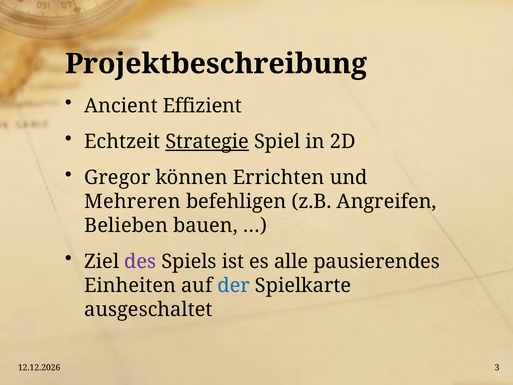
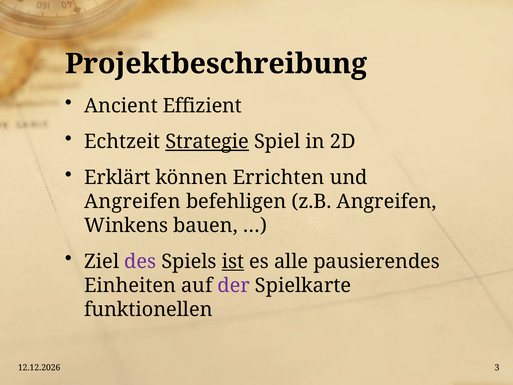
Gregor: Gregor -> Erklärt (117, 178)
Mehreren: Mehreren -> Angreifen (132, 202)
Belieben: Belieben -> Winkens (126, 225)
ist underline: none -> present (233, 261)
der colour: blue -> purple (234, 285)
ausgeschaltet: ausgeschaltet -> funktionellen (148, 309)
